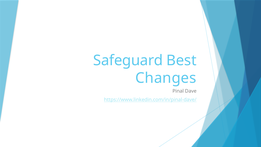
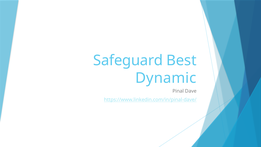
Changes: Changes -> Dynamic (166, 78)
